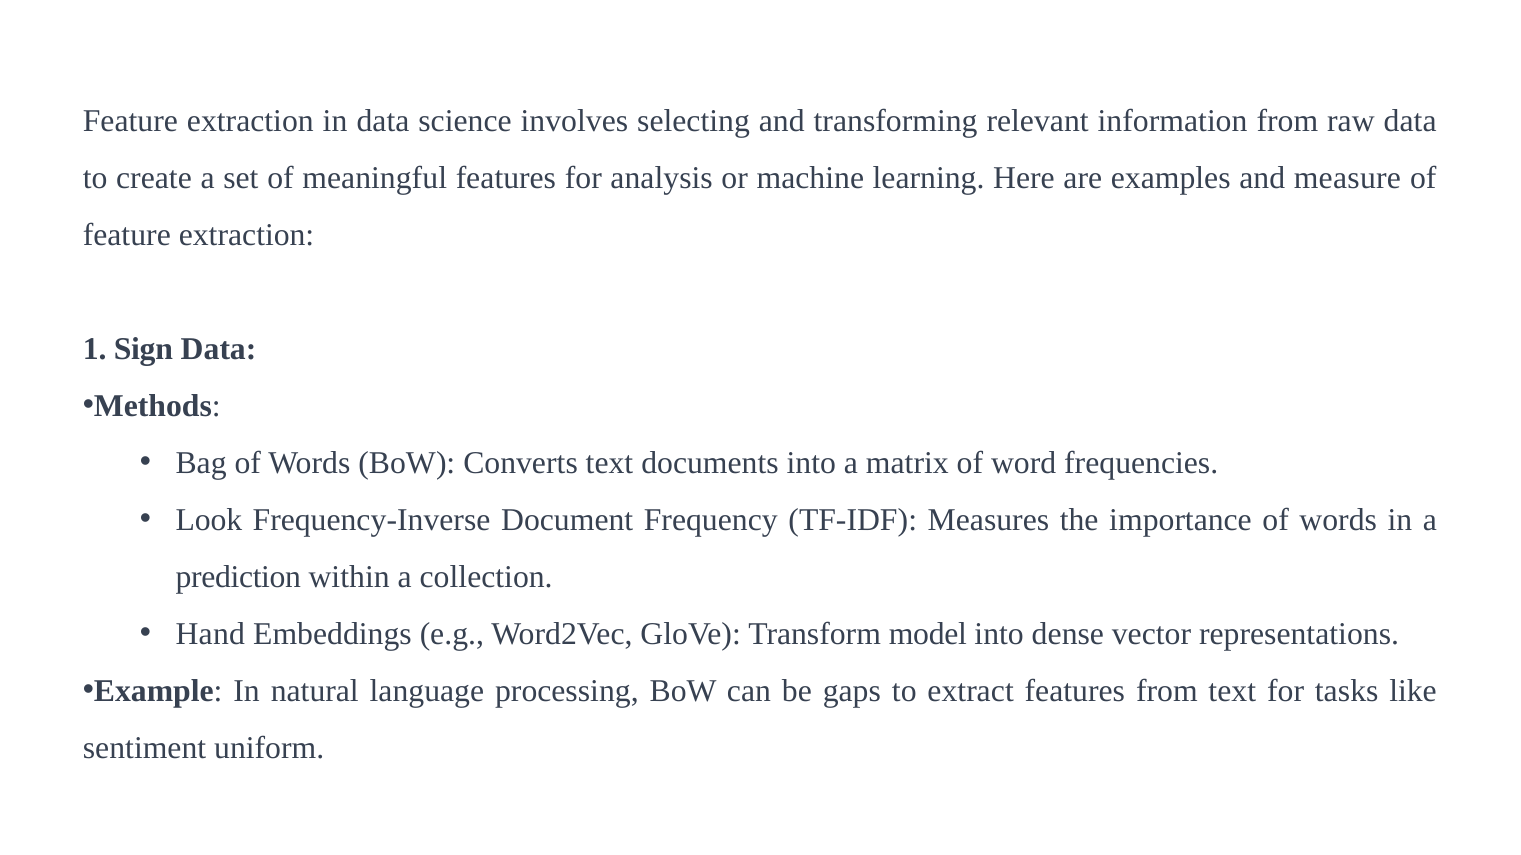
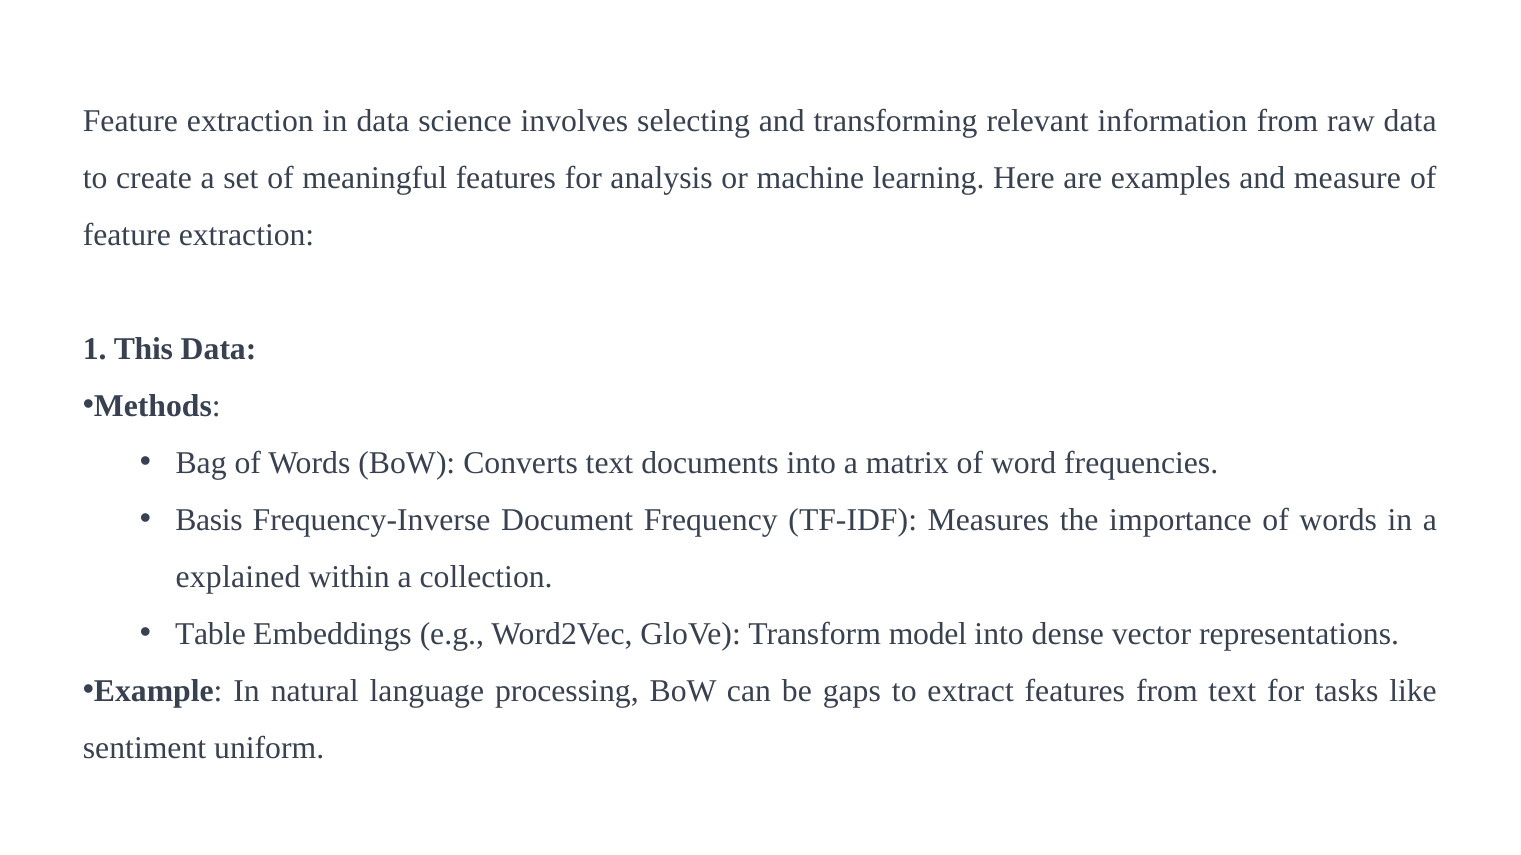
Sign: Sign -> This (143, 349)
Look: Look -> Basis (209, 520)
prediction: prediction -> explained (238, 577)
Hand: Hand -> Table (211, 634)
